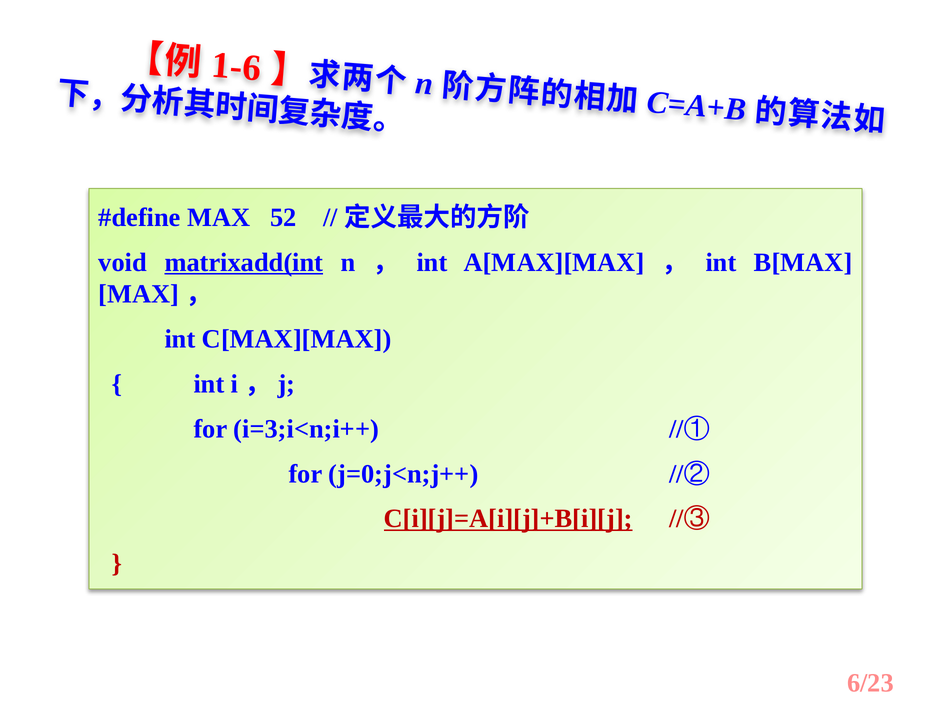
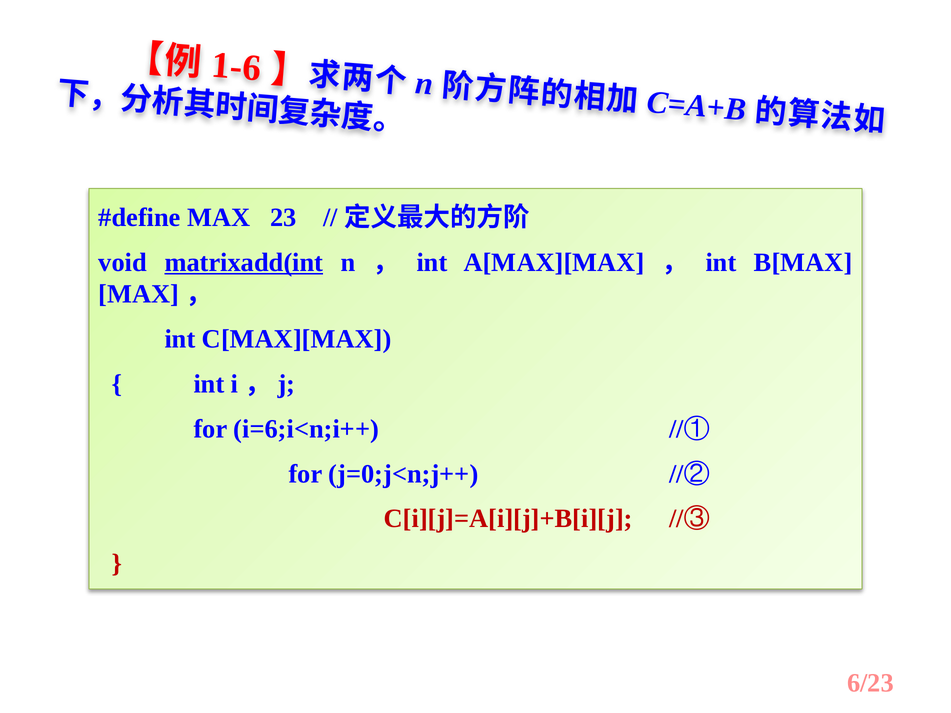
52: 52 -> 23 (283, 218)
i=3;i<n;i++: i=3;i<n;i++ -> i=6;i<n;i++ (306, 429)
C[i][j]=A[i][j]+B[i][j underline: present -> none (508, 519)
